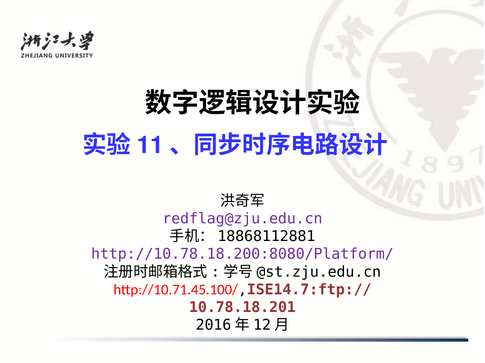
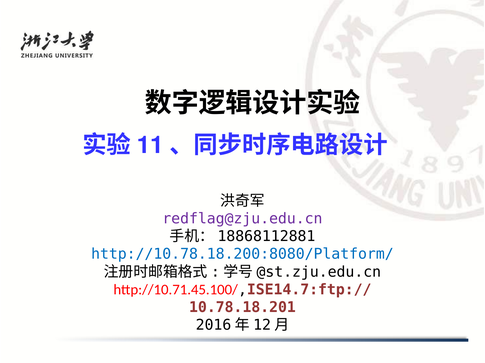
http://10.78.18.200:8080/Platform/ colour: purple -> blue (242, 255)
